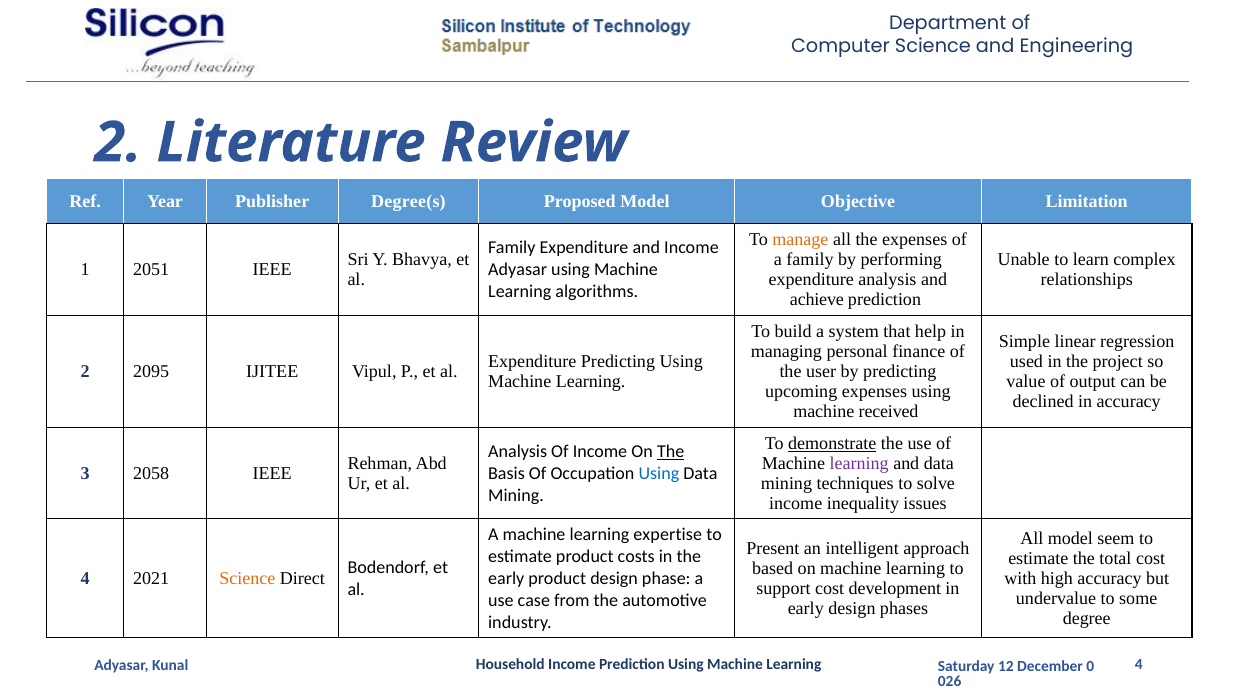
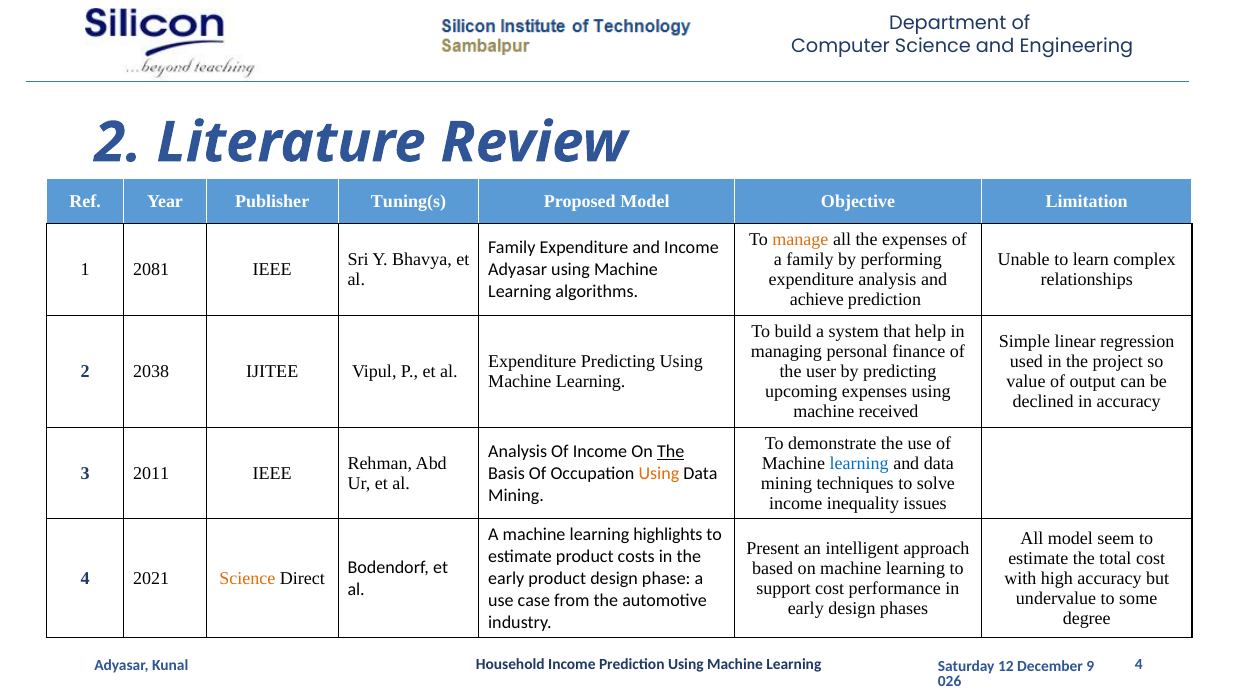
Degree(s: Degree(s -> Tuning(s (409, 201)
2051: 2051 -> 2081 (151, 270)
2095: 2095 -> 2038 (151, 371)
demonstrate underline: present -> none (832, 443)
learning colour: purple -> blue (859, 463)
2058: 2058 -> 2011 (151, 473)
Using colour: blue -> orange (659, 473)
expertise: expertise -> highlights (668, 535)
development: development -> performance (895, 588)
0: 0 -> 9 (1090, 666)
